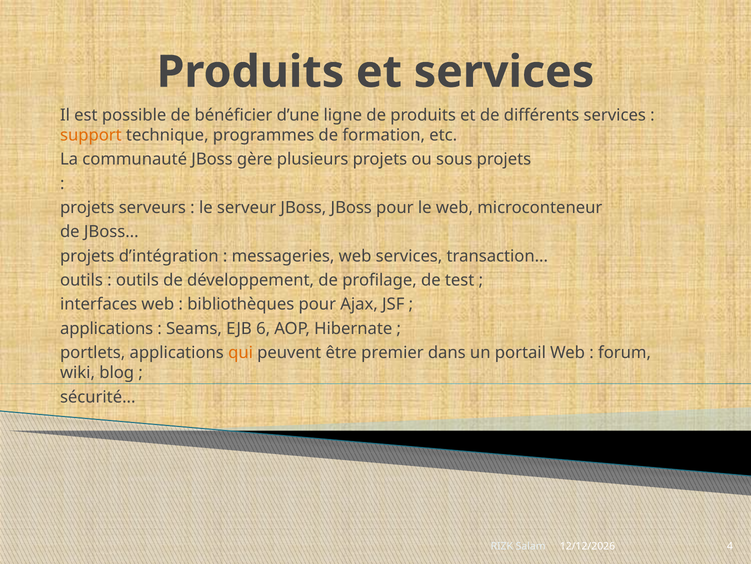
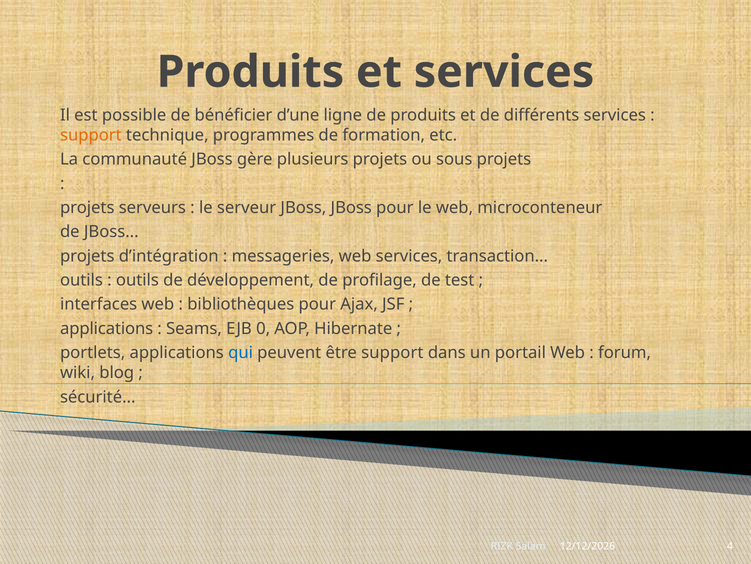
6: 6 -> 0 (263, 328)
qui colour: orange -> blue (241, 352)
être premier: premier -> support (392, 352)
